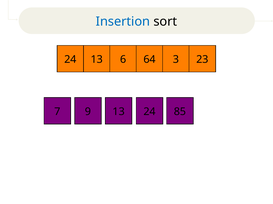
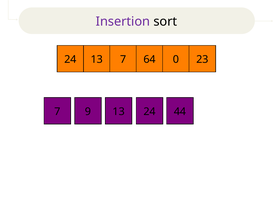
Insertion colour: blue -> purple (123, 22)
13 6: 6 -> 7 (123, 60)
3: 3 -> 0 (176, 60)
85: 85 -> 44 (180, 112)
